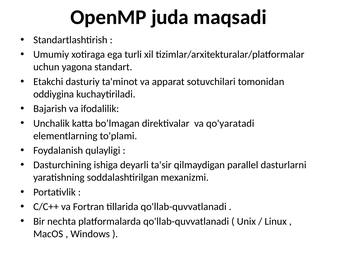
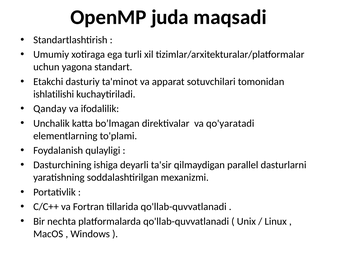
oddiygina: oddiygina -> ishlatilishi (54, 94)
Bajarish: Bajarish -> Qanday (50, 109)
